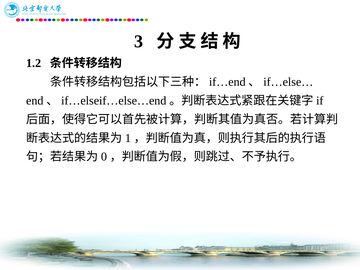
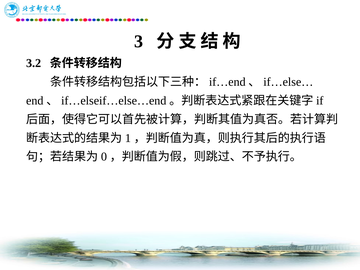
1.2: 1.2 -> 3.2 (34, 63)
